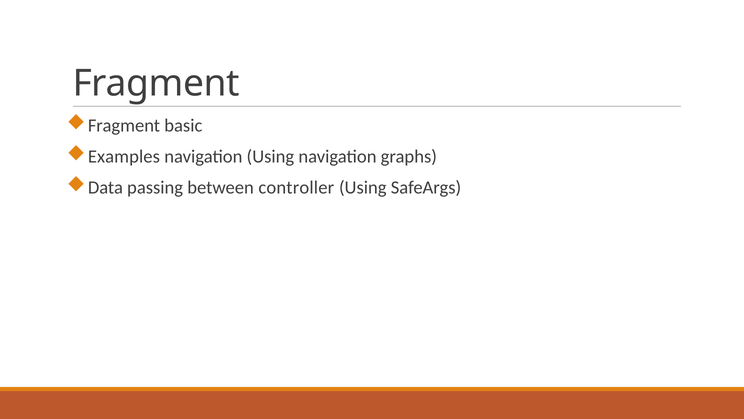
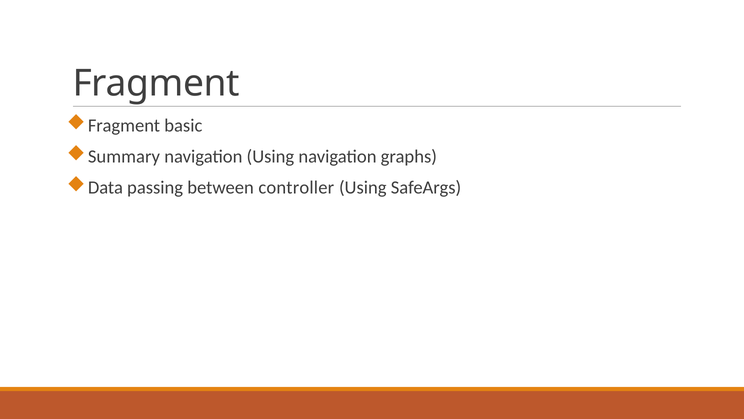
Examples: Examples -> Summary (124, 156)
